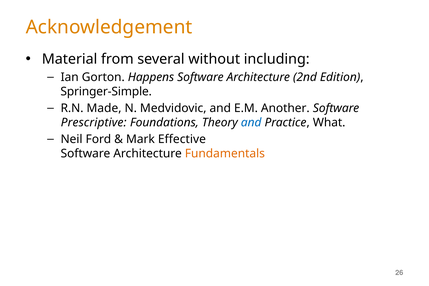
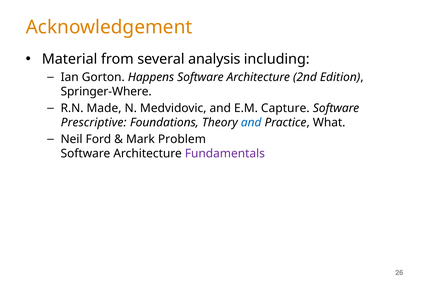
without: without -> analysis (214, 59)
Springer-Simple: Springer-Simple -> Springer-Where (106, 91)
Another: Another -> Capture (285, 108)
Effective: Effective -> Problem (182, 139)
Fundamentals colour: orange -> purple (225, 153)
